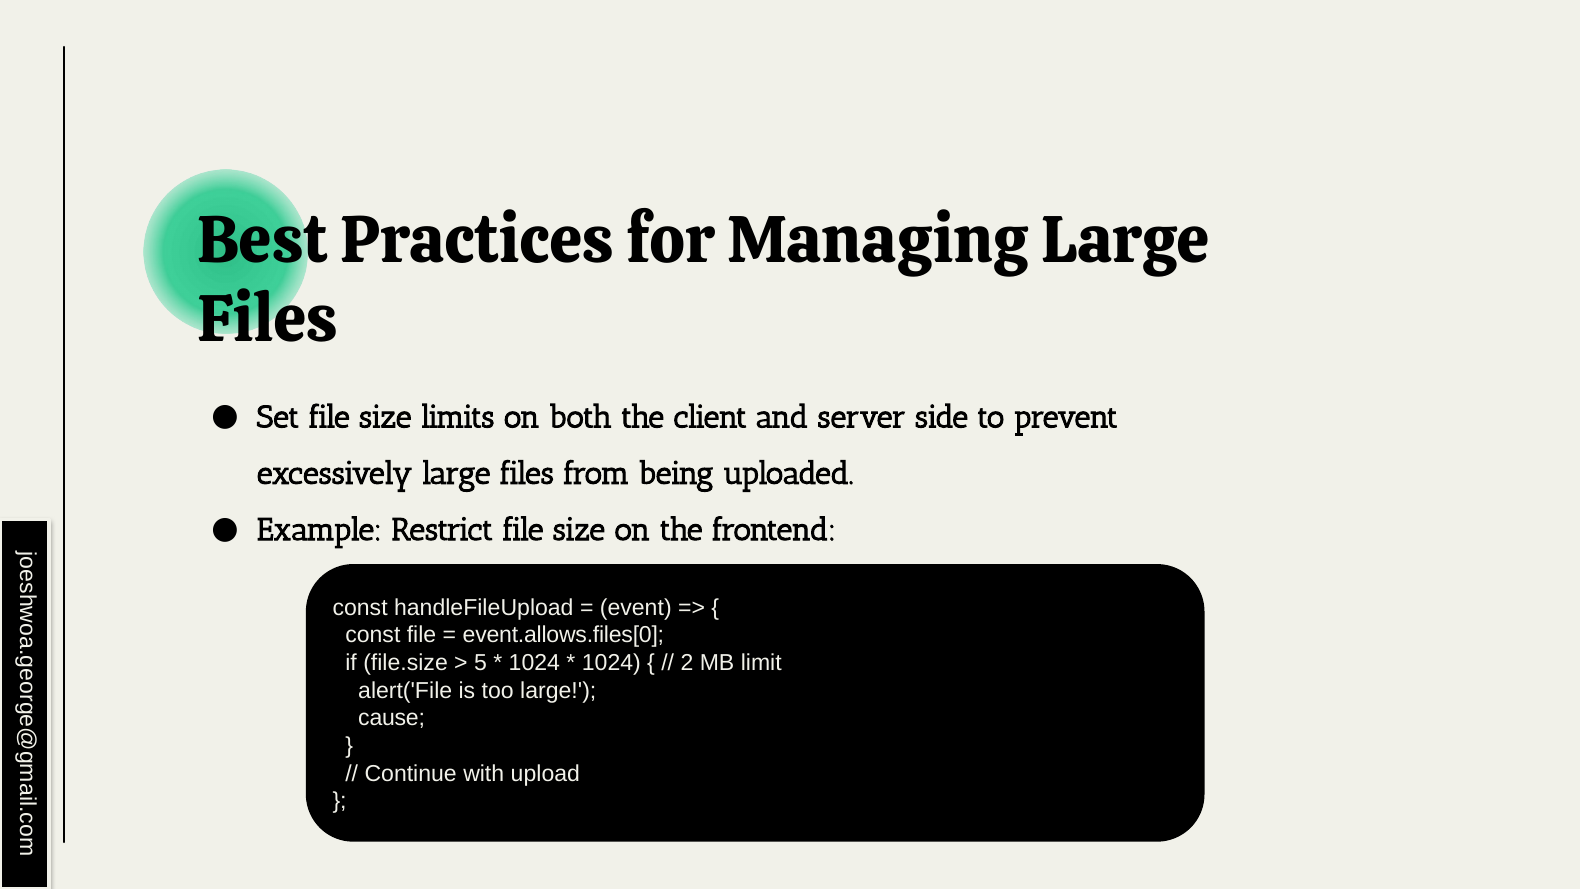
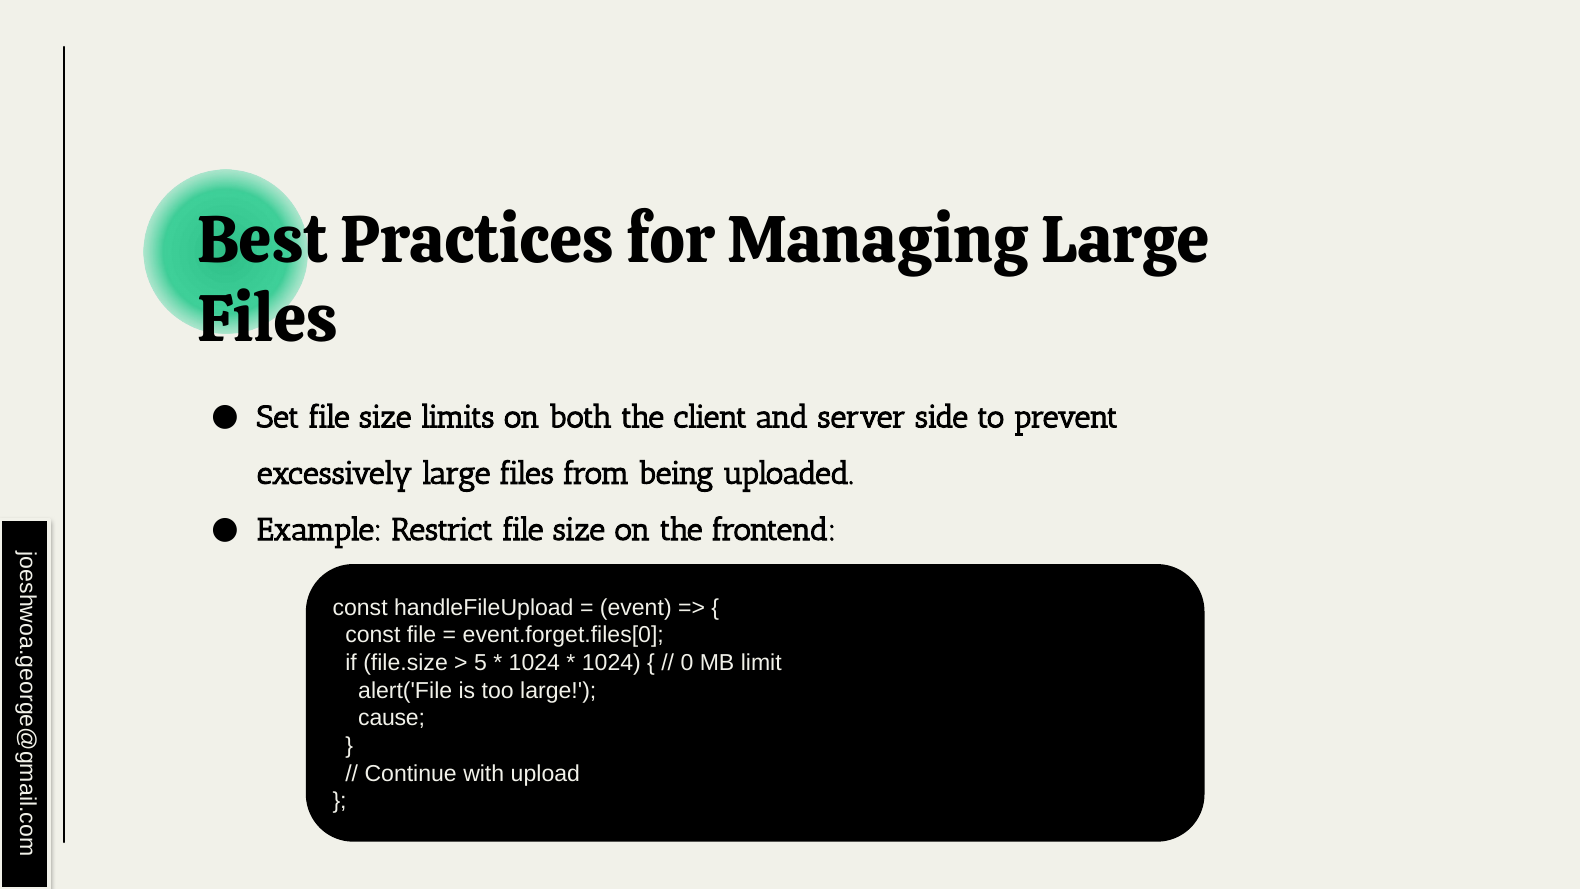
event.allows.files[0: event.allows.files[0 -> event.forget.files[0 (563, 635)
2: 2 -> 0 (687, 663)
